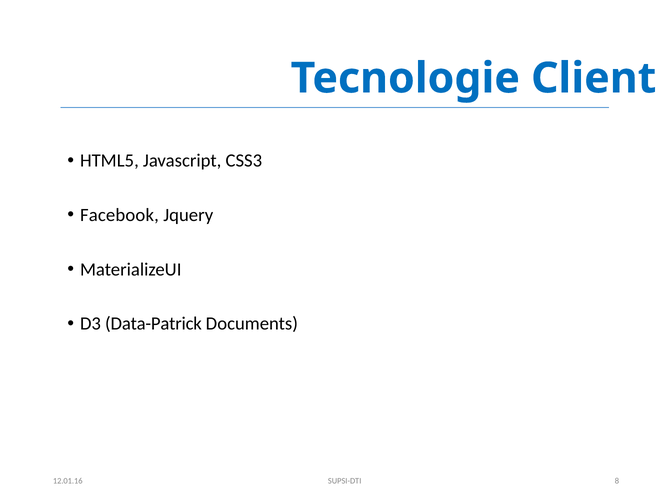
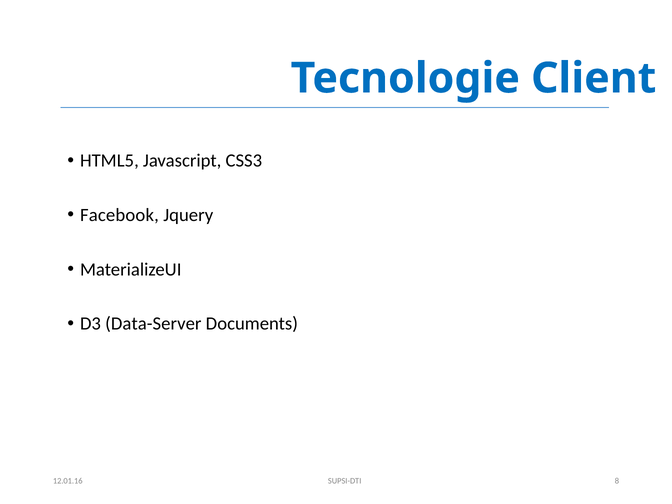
Data-Patrick: Data-Patrick -> Data-Server (153, 324)
